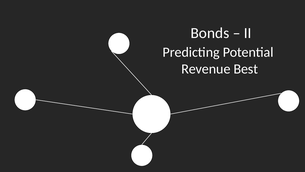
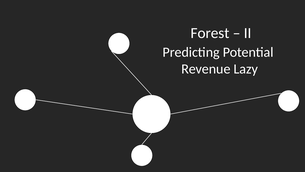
Bonds: Bonds -> Forest (210, 33)
Best: Best -> Lazy (246, 69)
